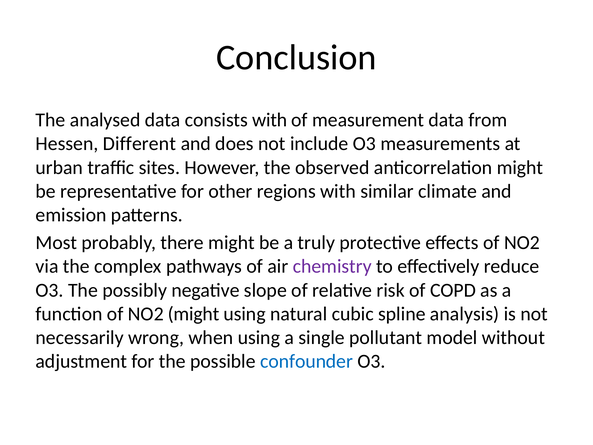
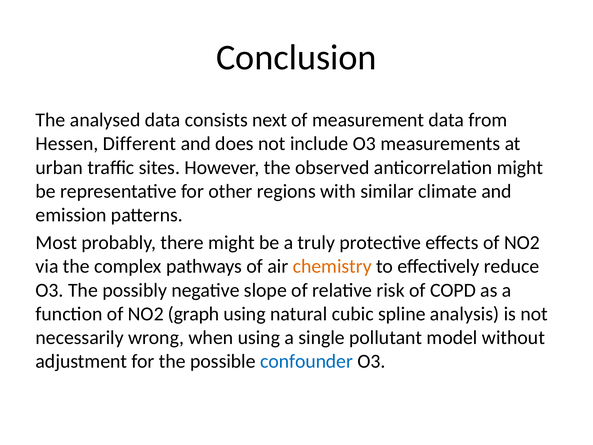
consists with: with -> next (270, 120)
chemistry colour: purple -> orange (332, 266)
NO2 might: might -> graph (194, 314)
